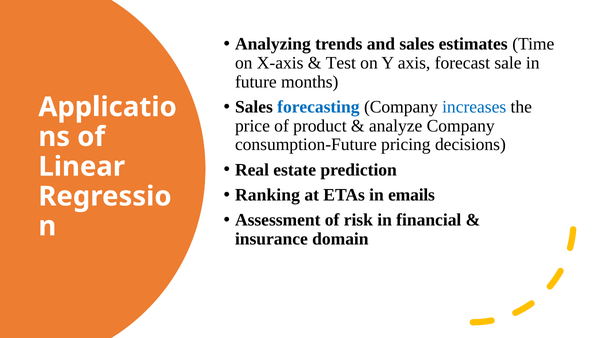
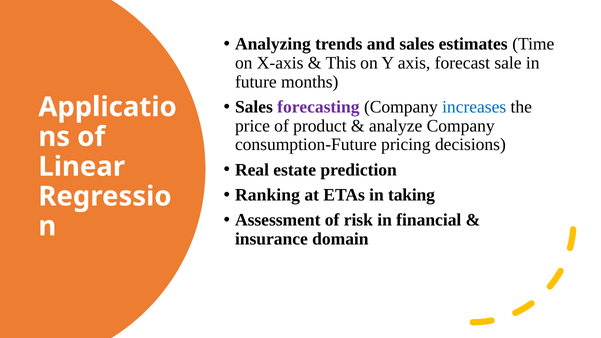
Test: Test -> This (341, 63)
forecasting colour: blue -> purple (318, 107)
emails: emails -> taking (412, 195)
